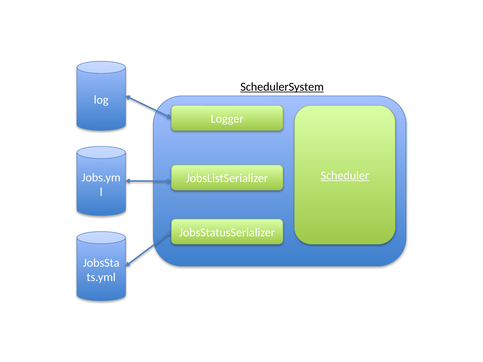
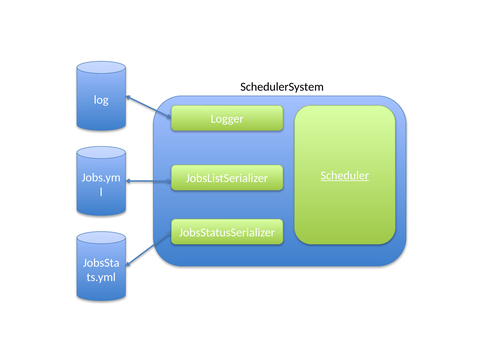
SchedulerSystem underline: present -> none (282, 87)
